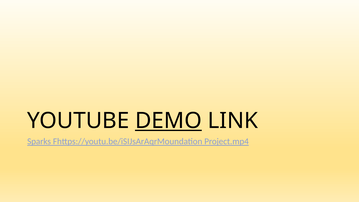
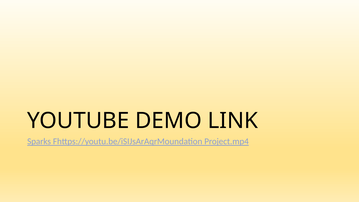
DEMO underline: present -> none (168, 121)
